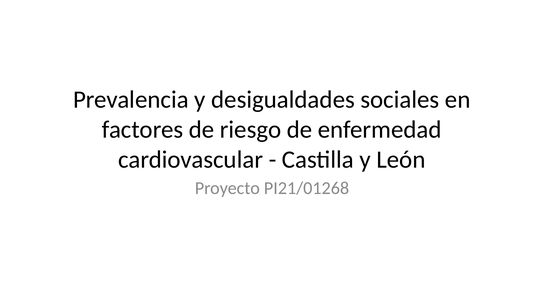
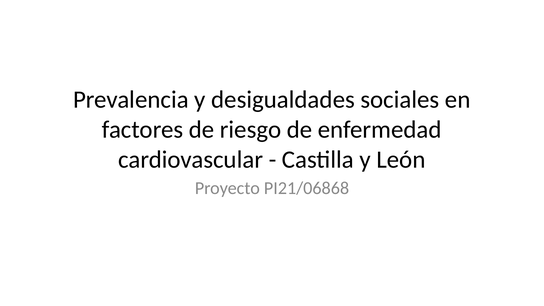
PI21/01268: PI21/01268 -> PI21/06868 (307, 188)
